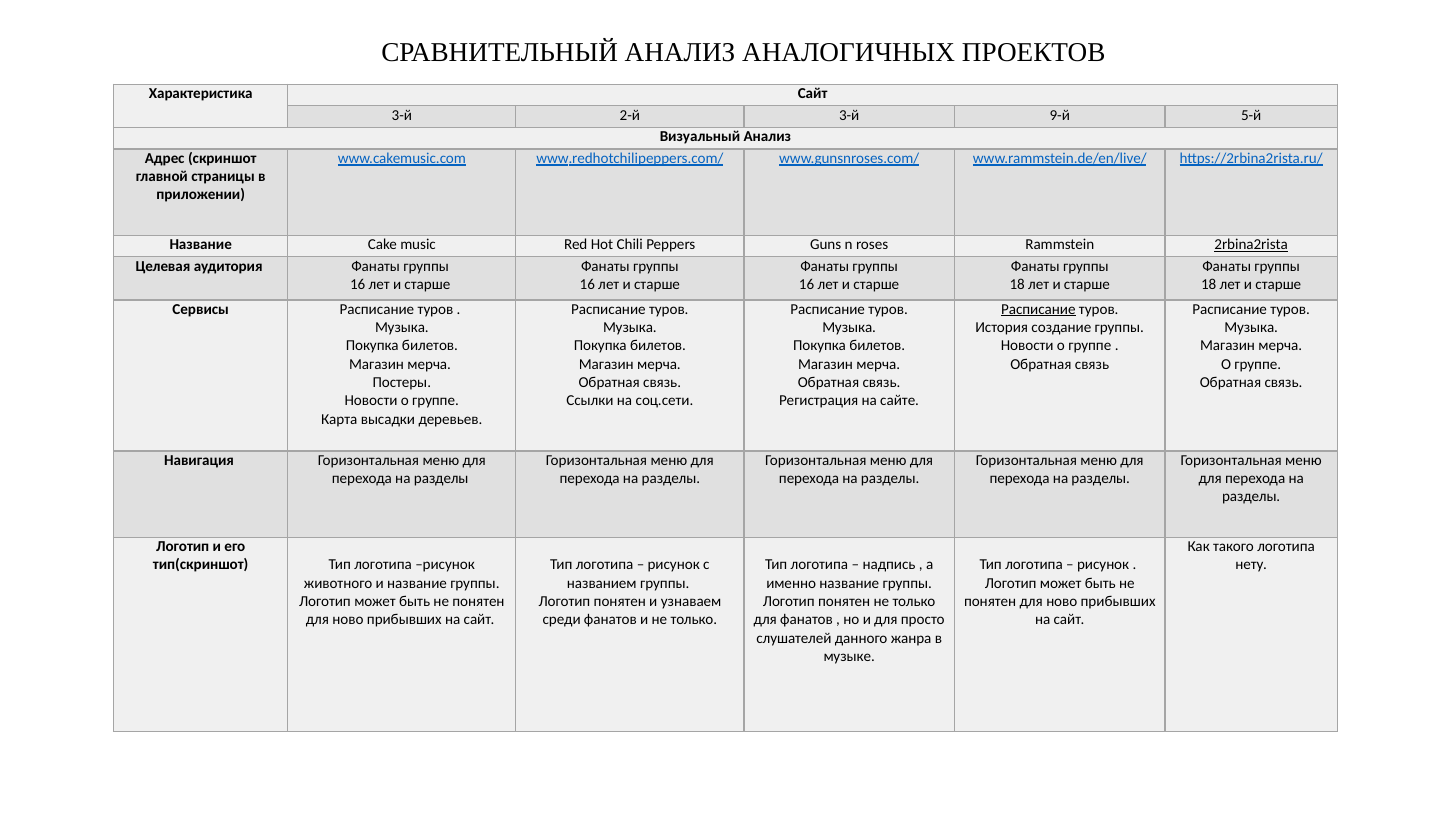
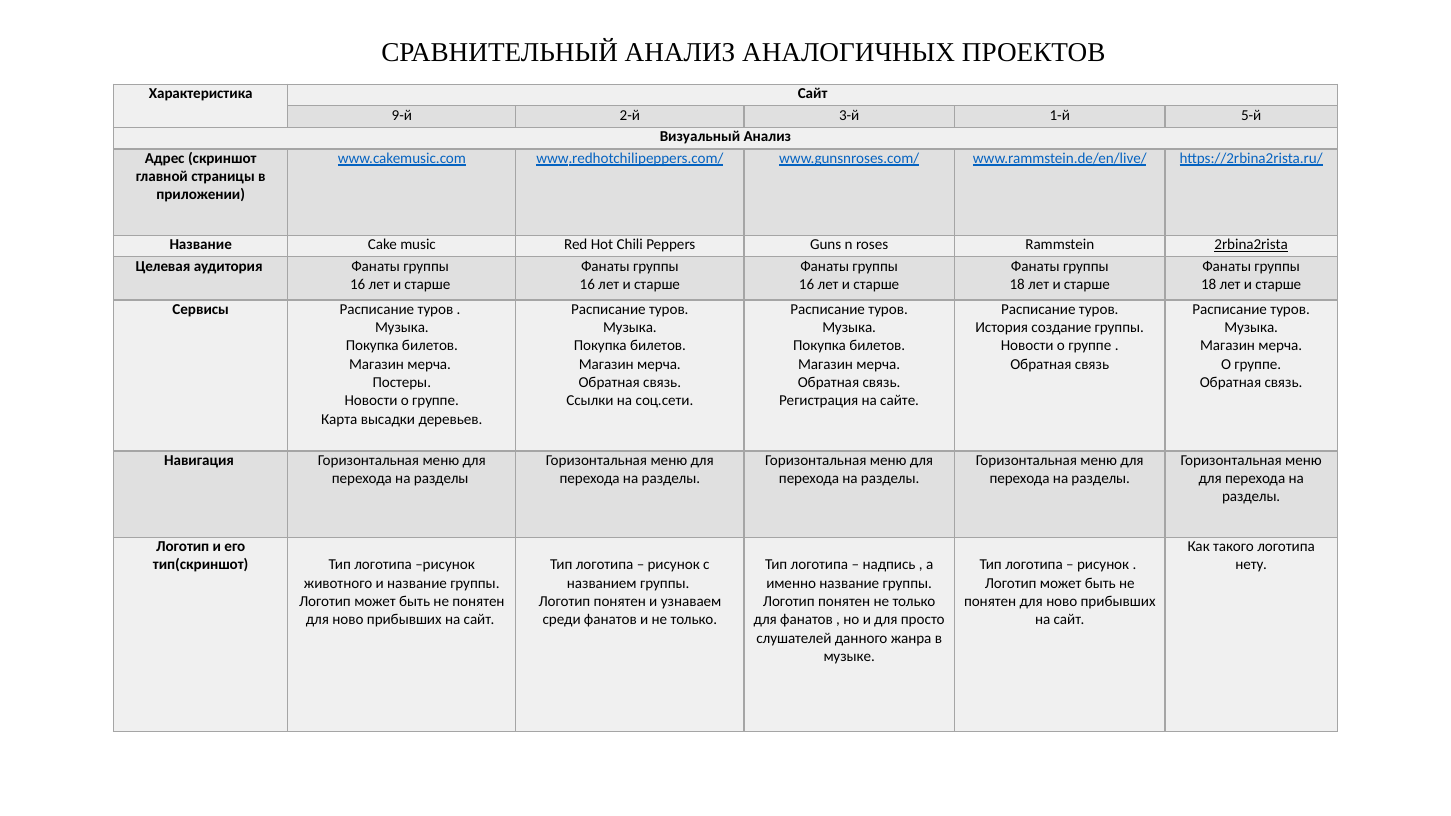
3-й: 3-й -> 9-й (402, 115)
9-й: 9-й -> 1-й (1060, 115)
Расписание underline: present -> none (1038, 309)
